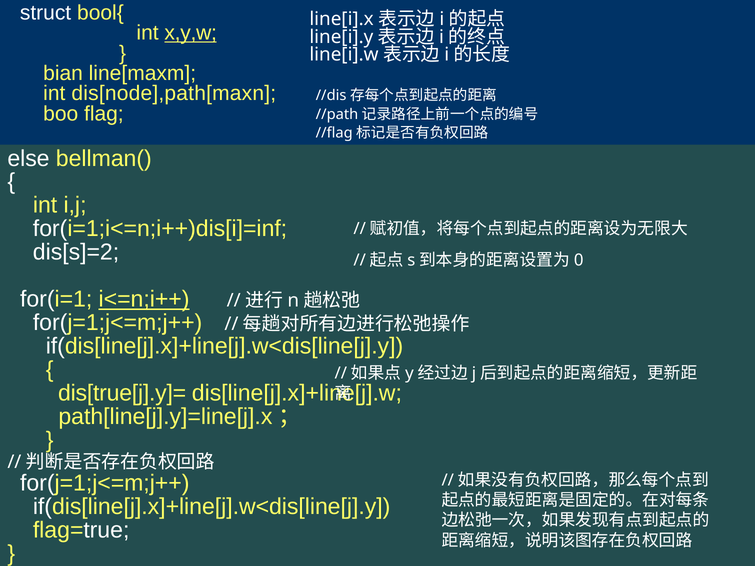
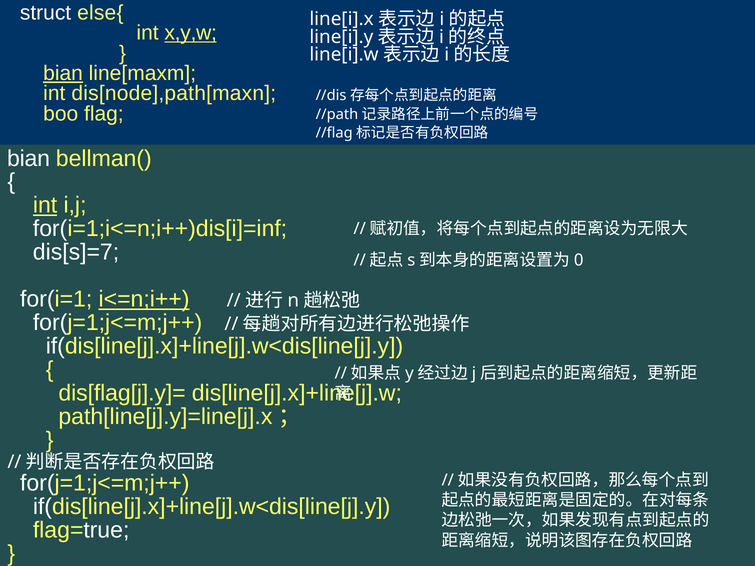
bool{: bool{ -> else{ (100, 13)
bian underline: none -> present (63, 73)
else: else -> bian (29, 159)
int underline: none -> present (45, 205)
dis[s]=2: dis[s]=2 -> dis[s]=7 (76, 252)
dis[true[j].y]=: dis[true[j].y]= -> dis[flag[j].y]= (122, 394)
